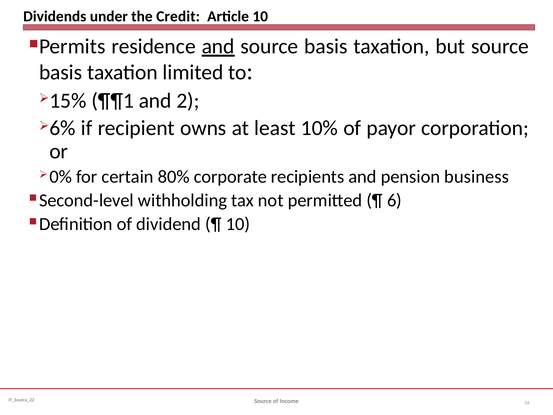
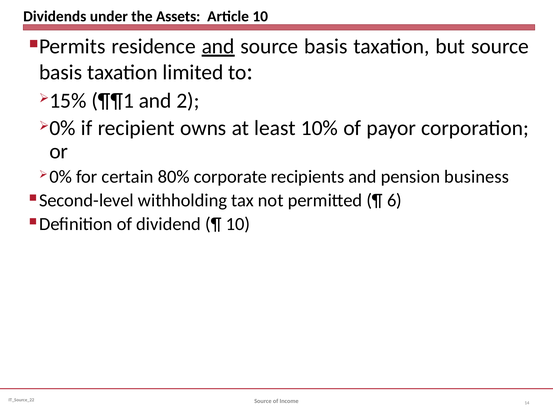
Credit: Credit -> Assets (178, 16)
6%: 6% -> 0% (63, 128)
